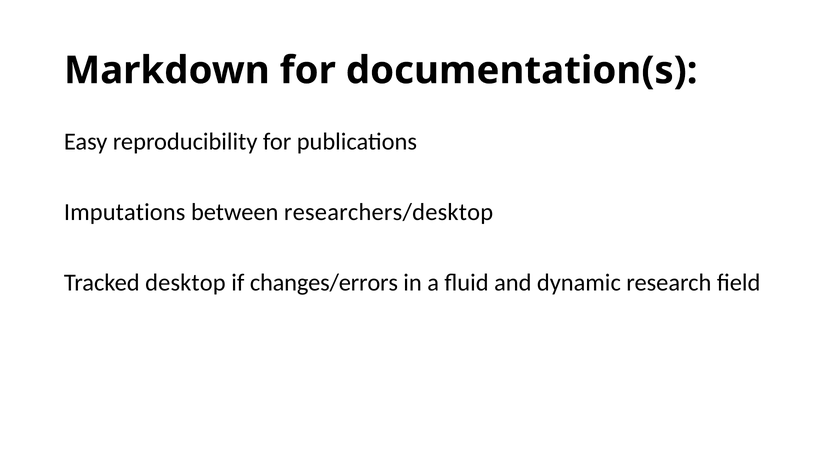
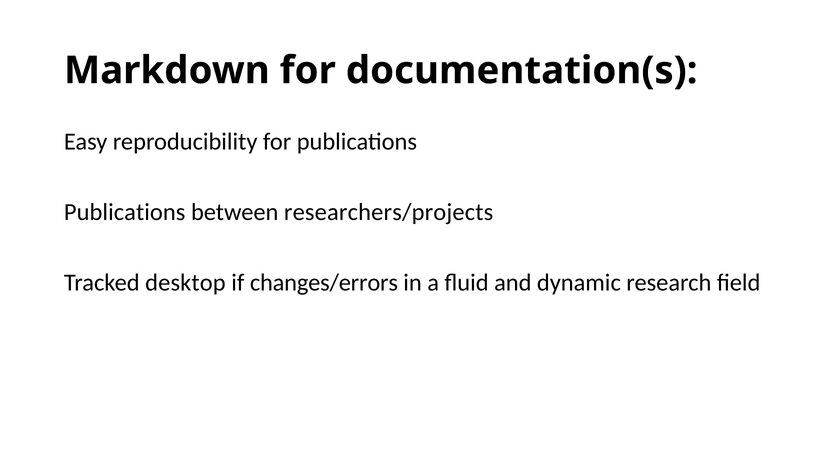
Imputations: Imputations -> Publications (125, 212)
researchers/desktop: researchers/desktop -> researchers/projects (389, 212)
